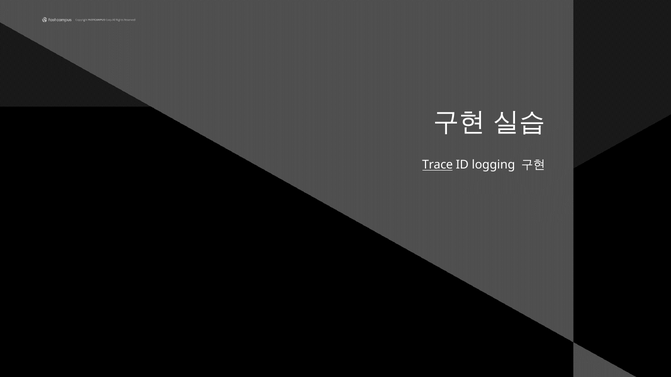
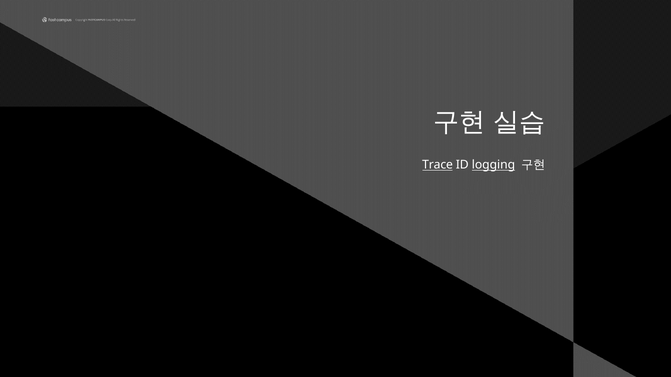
logging underline: none -> present (493, 165)
